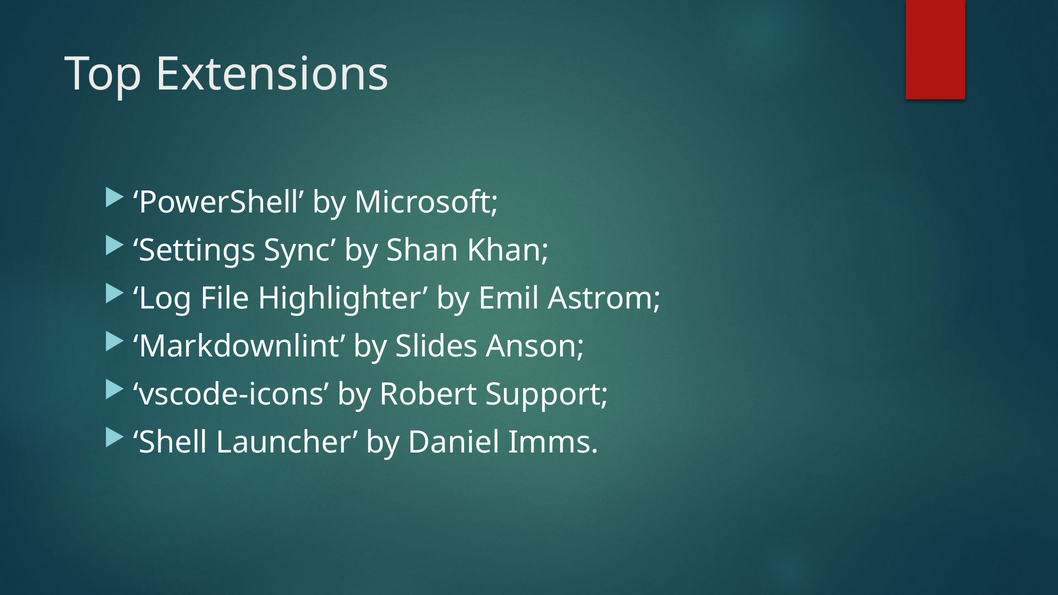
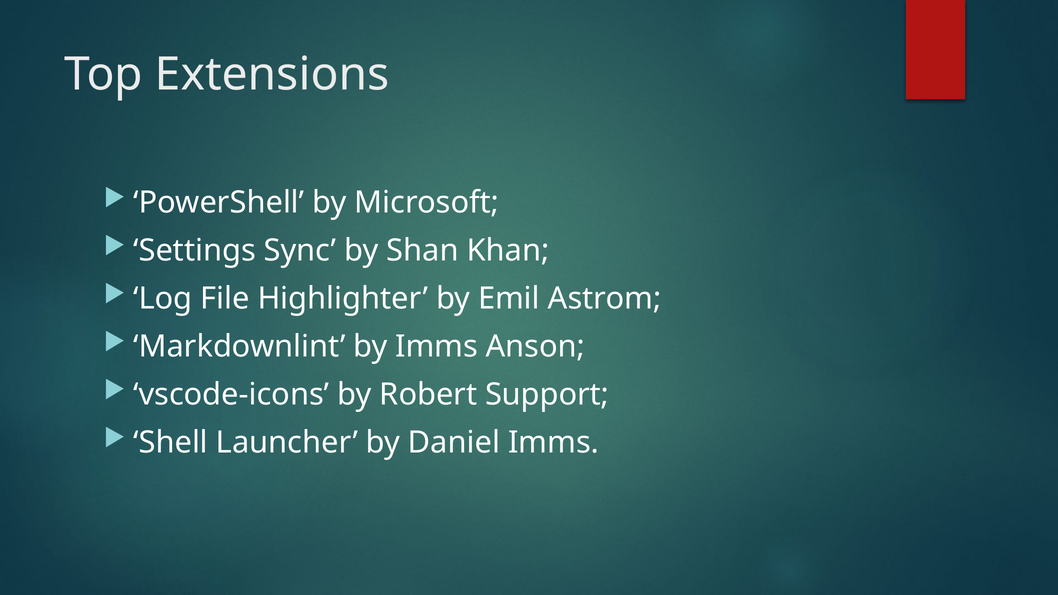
by Slides: Slides -> Imms (437, 347)
